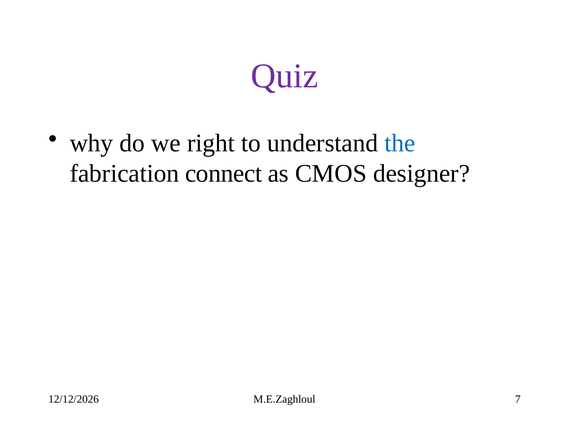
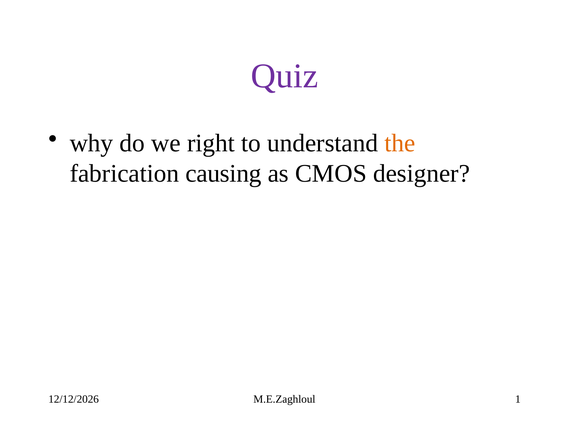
the colour: blue -> orange (400, 143)
connect: connect -> causing (224, 173)
7: 7 -> 1 (518, 399)
